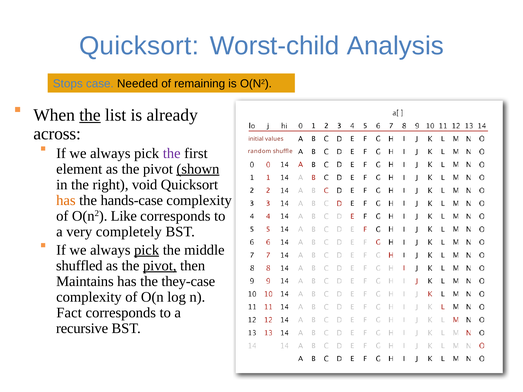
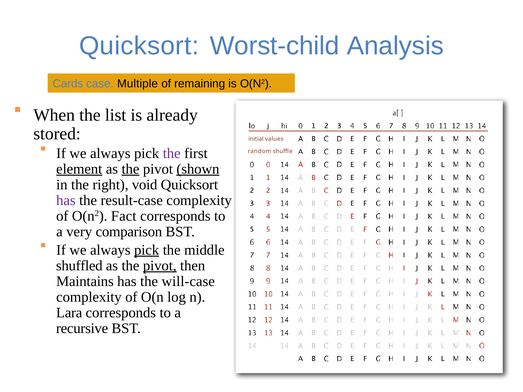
Stops: Stops -> Cards (68, 84)
Needed: Needed -> Multiple (138, 84)
the underline: present -> none (90, 115)
across: across -> stored (57, 134)
element underline: none -> present (79, 169)
the underline: none -> present (130, 169)
has colour: orange -> purple (66, 200)
hands-case: hands-case -> result-case (132, 200)
Like: Like -> Fact (124, 216)
completely: completely -> comparison (129, 232)
they-case: they-case -> will-case (188, 281)
Fact: Fact -> Lara (69, 313)
